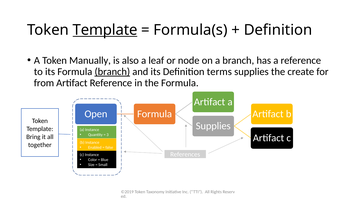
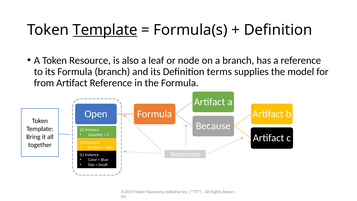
Manually: Manually -> Resource (90, 60)
branch underline: present -> none (112, 72)
create: create -> model (301, 72)
Supplies: Supplies -> Because (213, 126)
